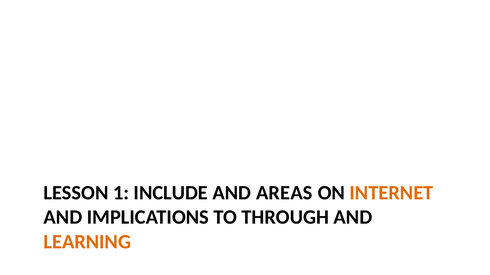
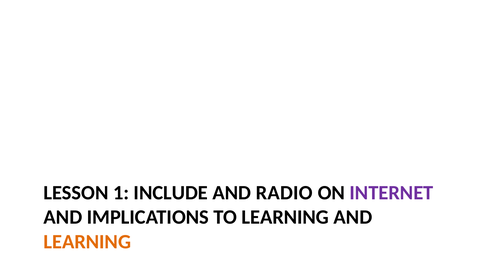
AREAS: AREAS -> RADIO (284, 193)
INTERNET colour: orange -> purple (391, 193)
TO THROUGH: THROUGH -> LEARNING (285, 218)
